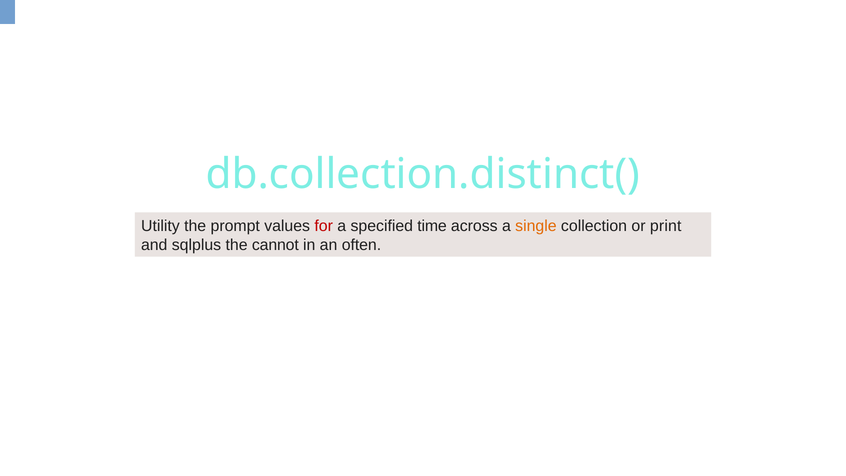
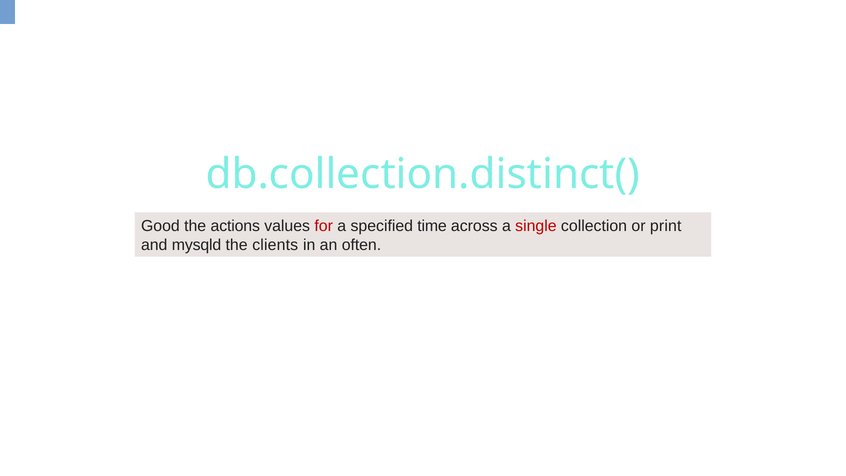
Utility: Utility -> Good (160, 226)
prompt: prompt -> actions (235, 226)
single colour: orange -> red (536, 226)
sqlplus: sqlplus -> mysqld (197, 245)
cannot: cannot -> clients (275, 245)
